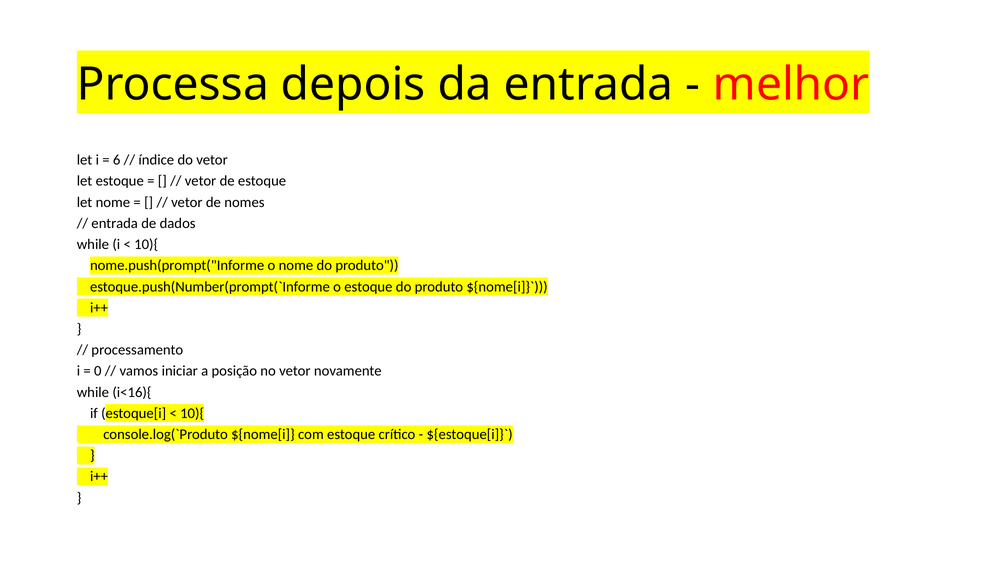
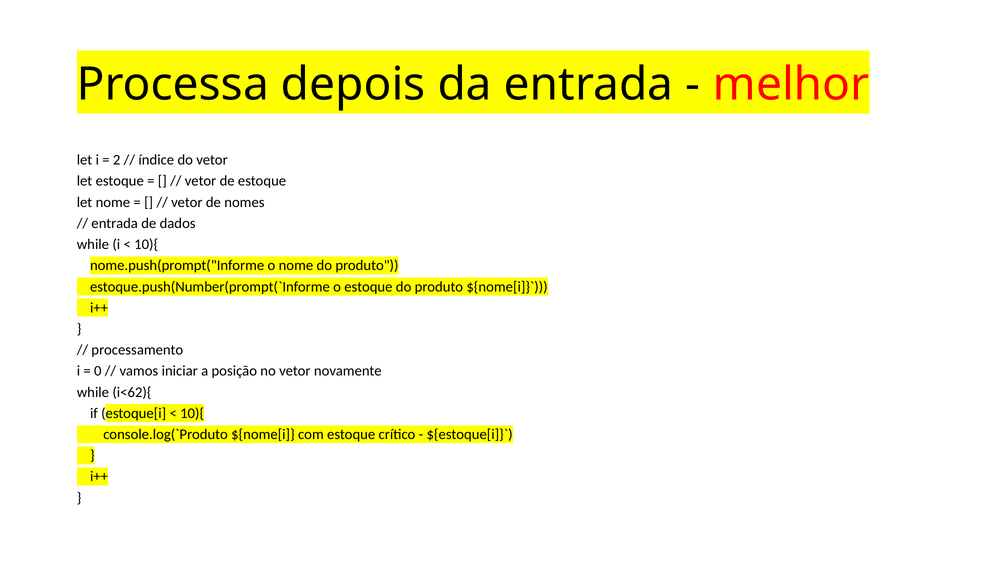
6: 6 -> 2 (117, 160)
i<16){: i<16){ -> i<62){ (132, 392)
